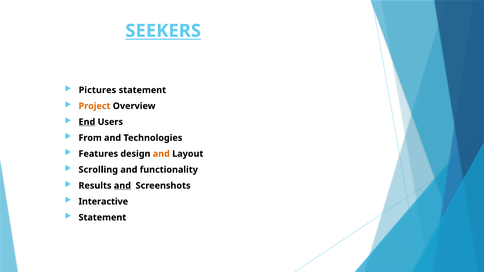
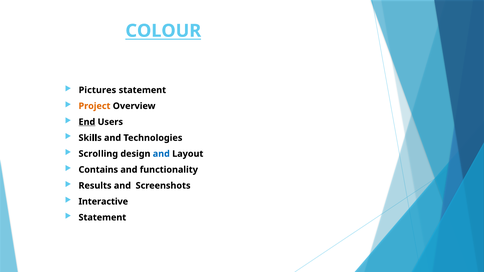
SEEKERS: SEEKERS -> COLOUR (163, 31)
From: From -> Skills (90, 138)
Features: Features -> Scrolling (98, 154)
and colour: orange -> blue (161, 154)
Scrolling: Scrolling -> Contains (98, 170)
and underline: present -> none (122, 186)
